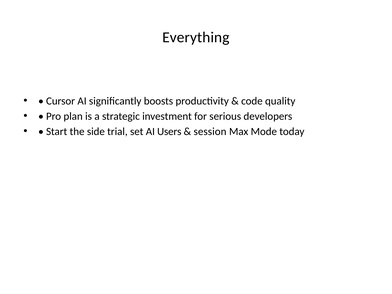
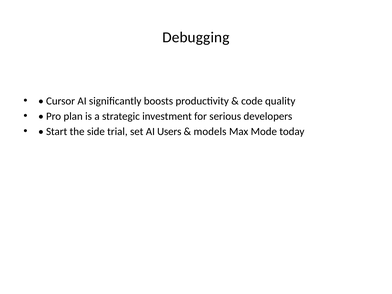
Everything: Everything -> Debugging (196, 37)
session: session -> models (210, 131)
